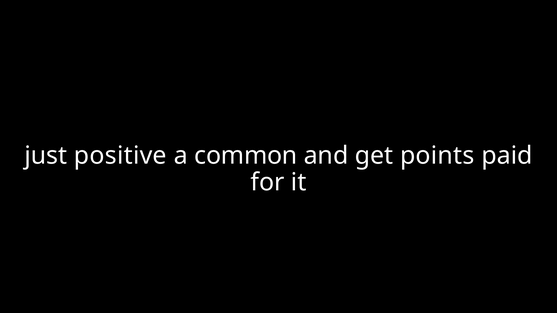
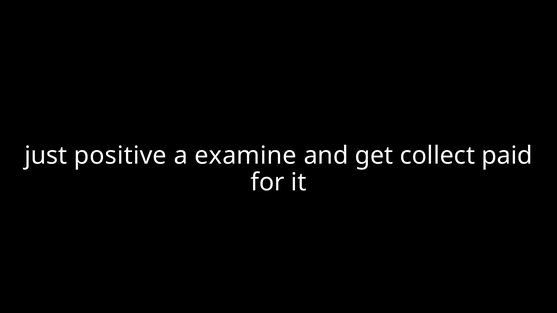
common: common -> examine (246, 156)
points: points -> collect (437, 156)
